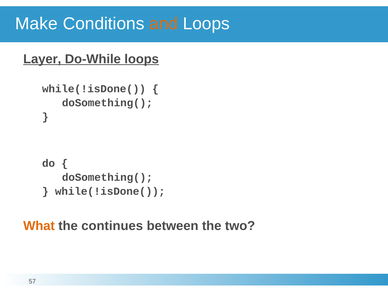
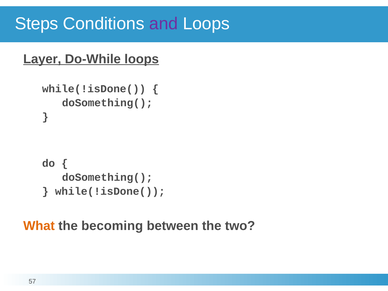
Make: Make -> Steps (37, 24)
and colour: orange -> purple (164, 24)
continues: continues -> becoming (112, 226)
